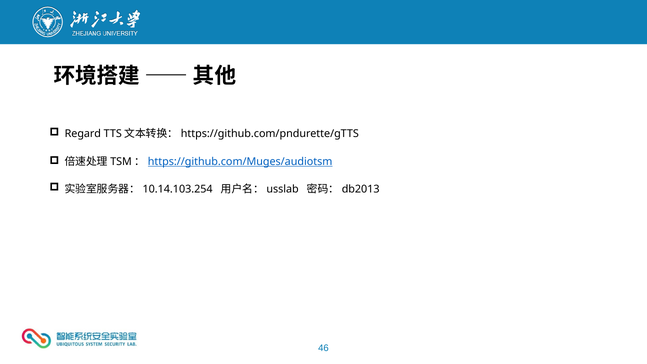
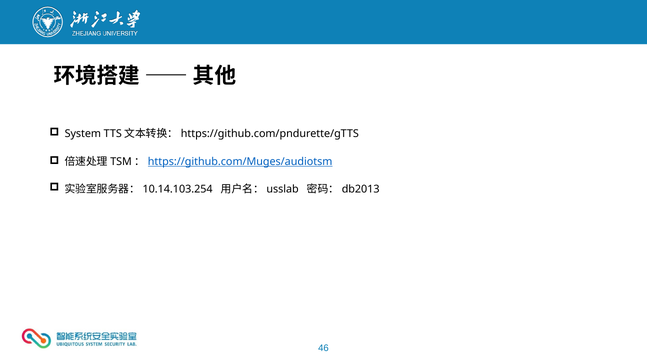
Regard: Regard -> System (83, 134)
